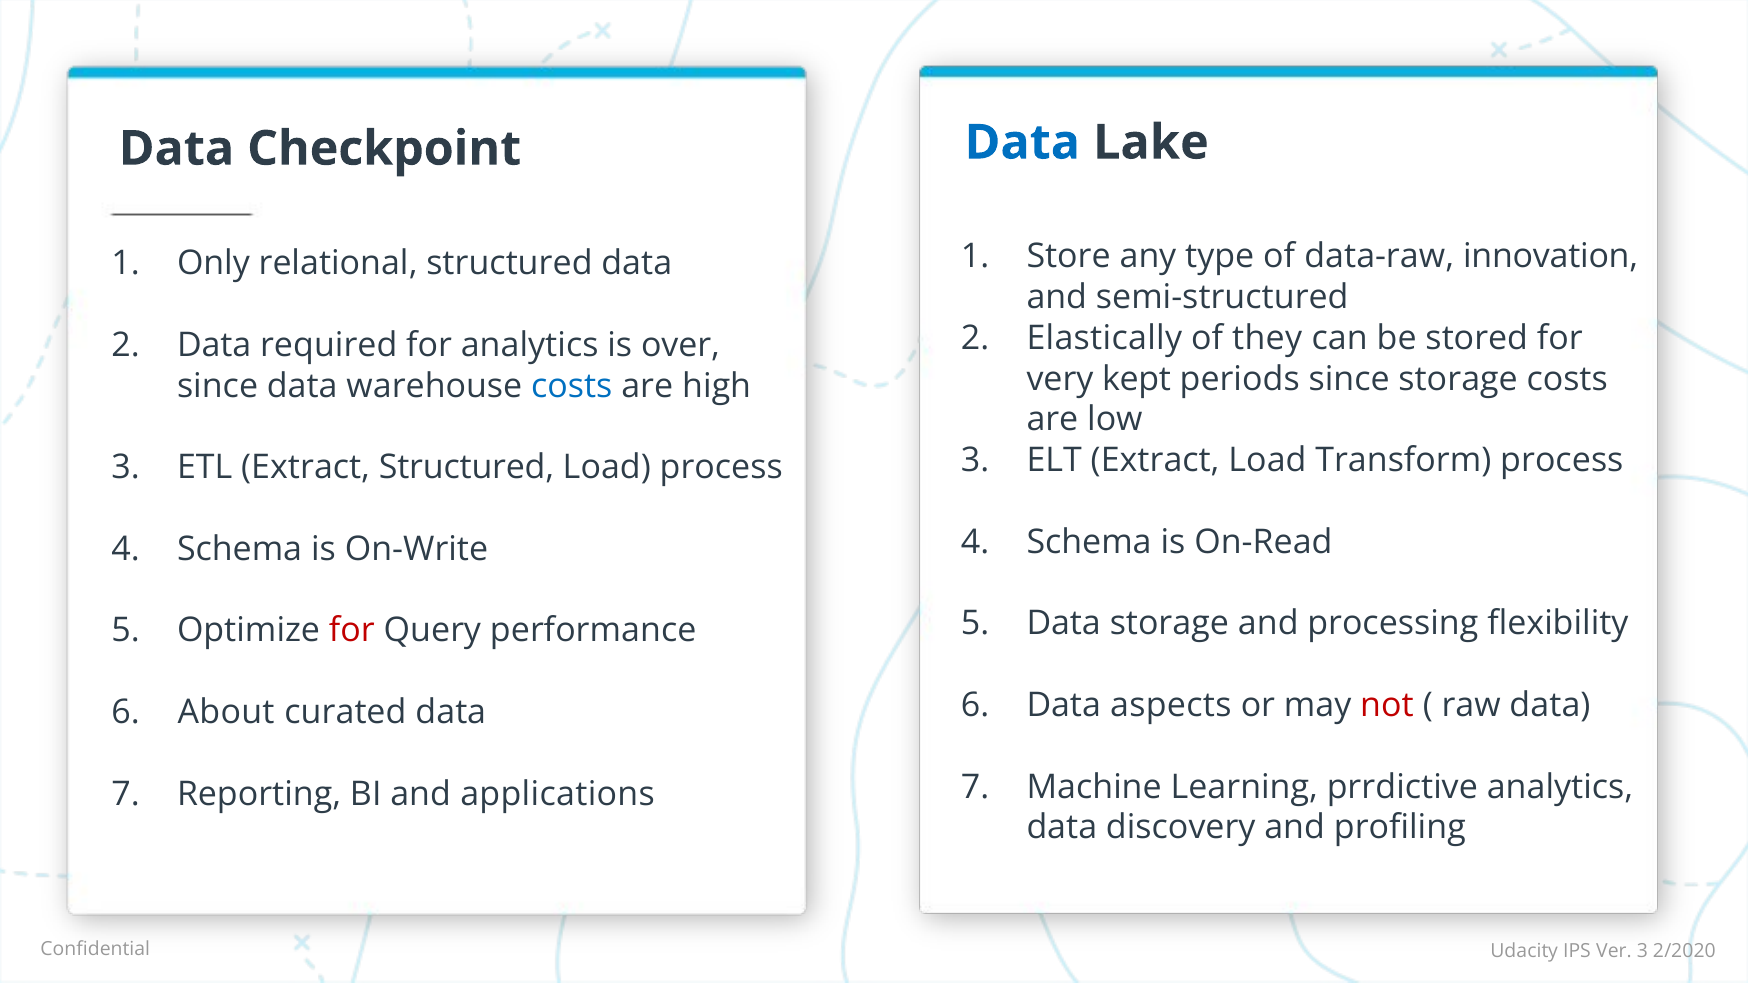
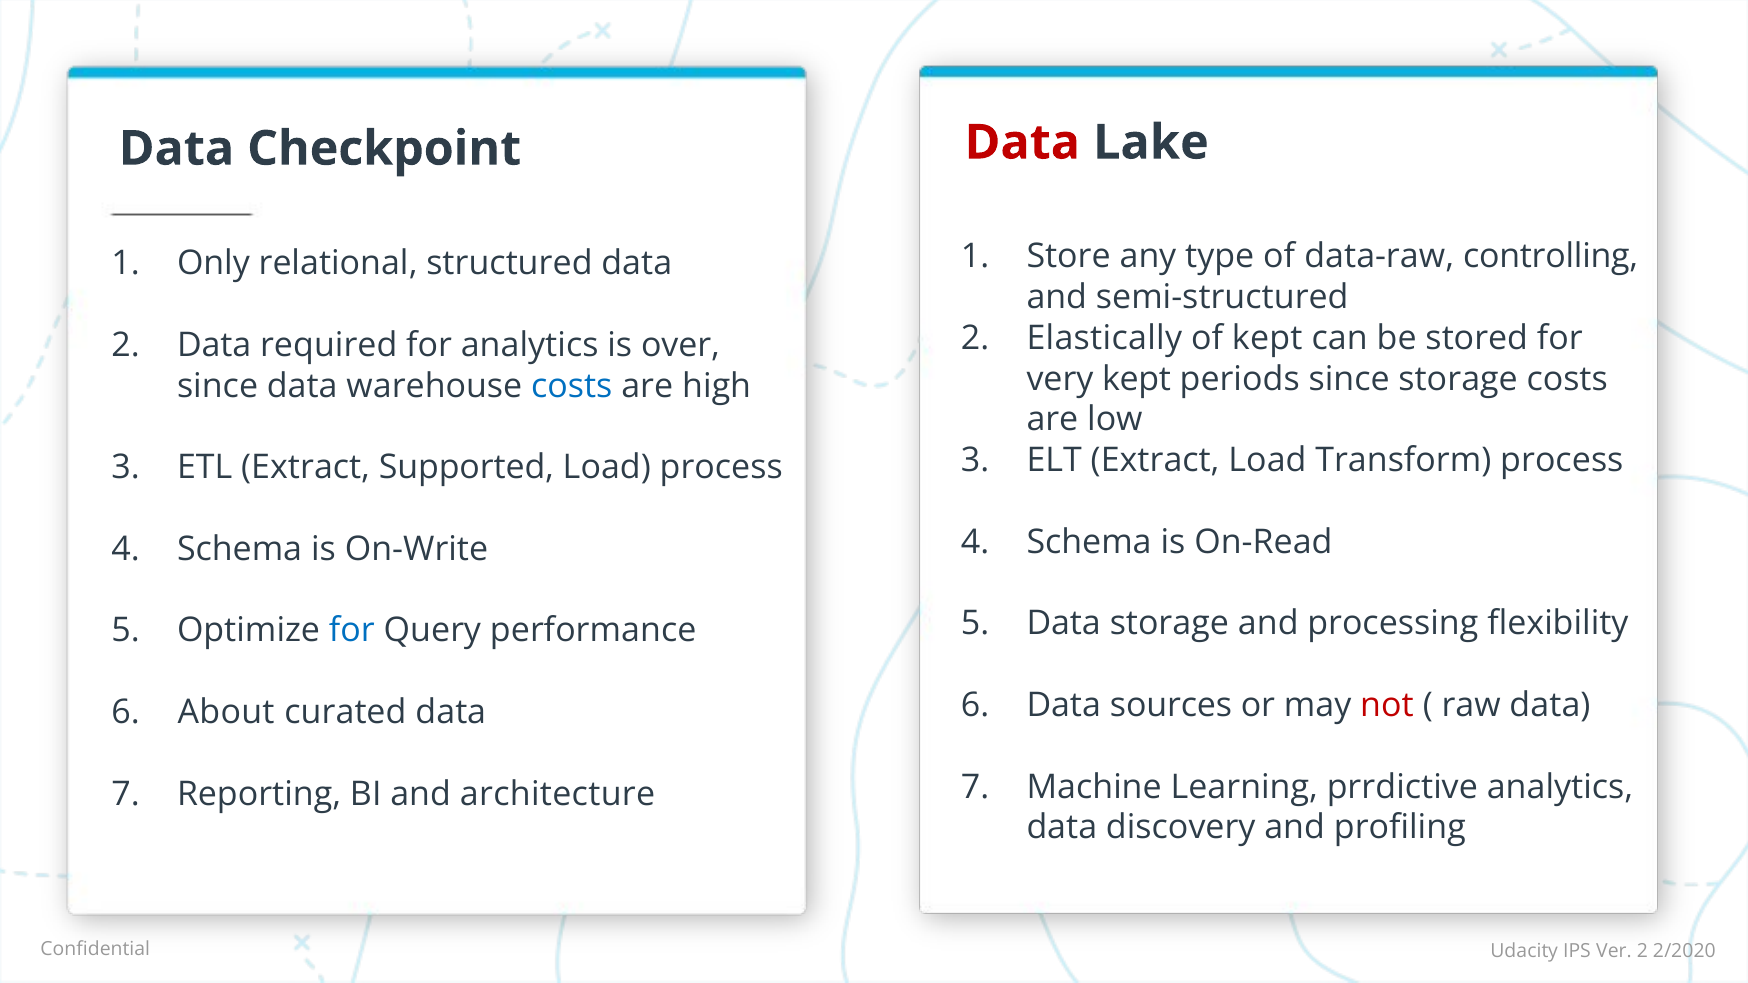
Data colour: blue -> red (1022, 143)
innovation: innovation -> controlling (1551, 257)
of they: they -> kept (1267, 338)
Extract Structured: Structured -> Supported (466, 468)
for colour: red -> blue (352, 631)
aspects: aspects -> sources (1171, 705)
applications: applications -> architecture (558, 794)
Ver 3: 3 -> 2 (1642, 952)
